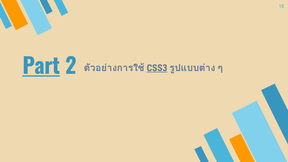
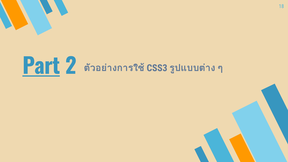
CSS3 underline: present -> none (157, 68)
